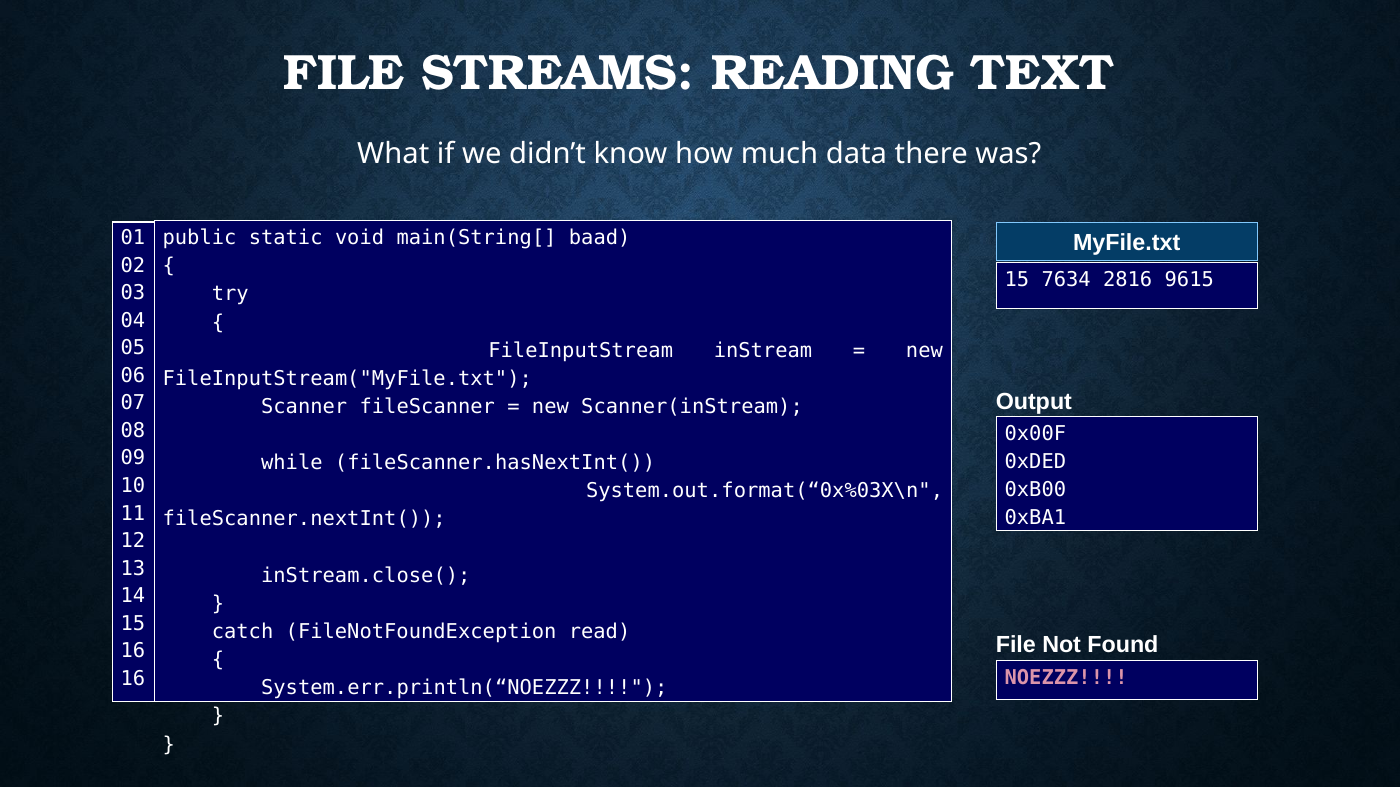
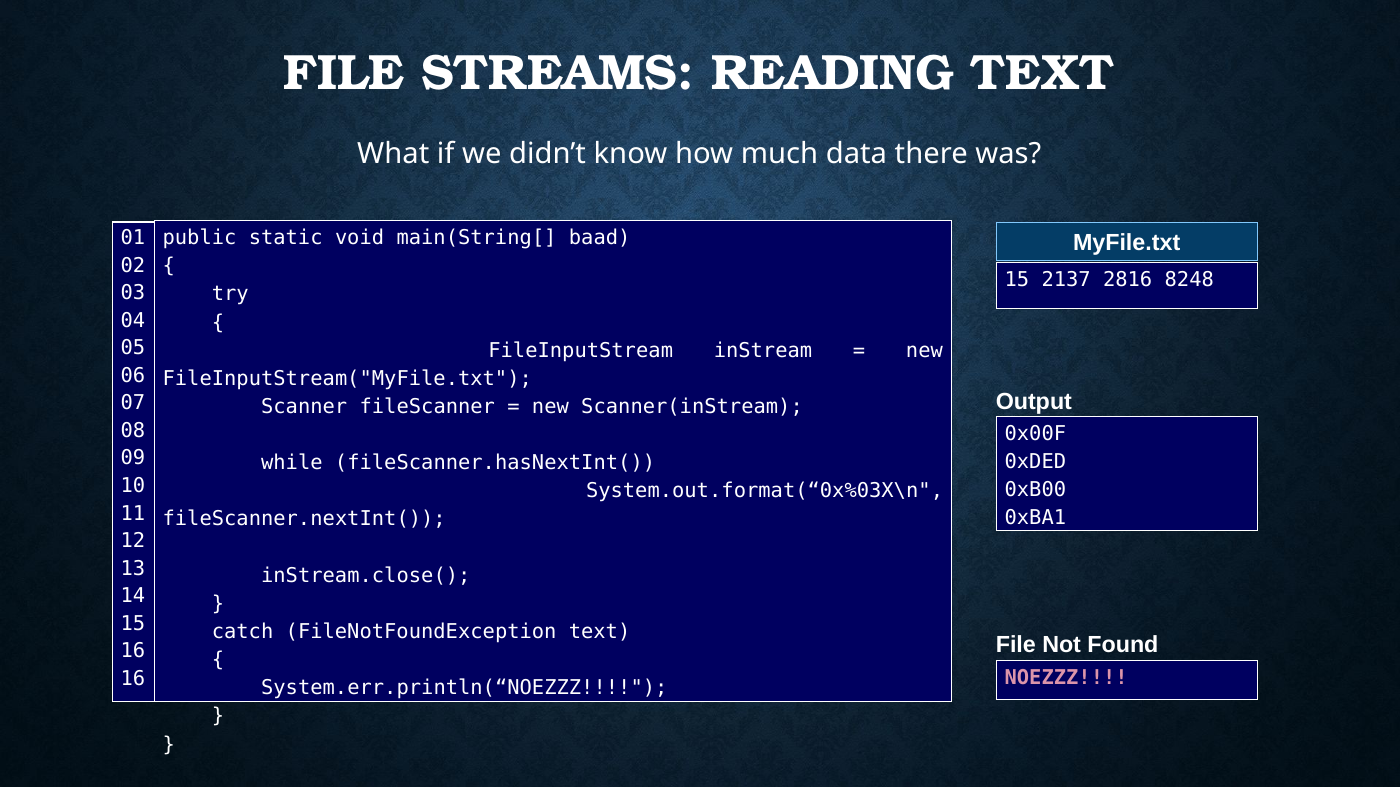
7634: 7634 -> 2137 (1066, 280)
9615: 9615 -> 8248 (1189, 280)
FileNotFoundException read: read -> text (600, 632)
